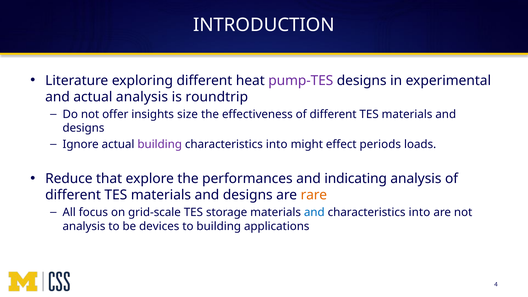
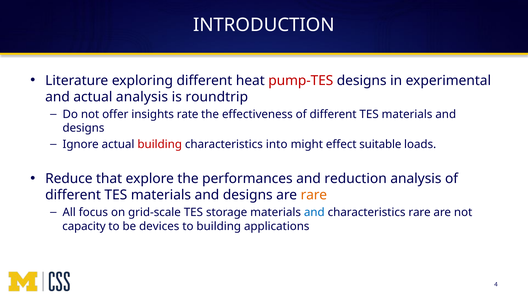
pump-TES colour: purple -> red (301, 80)
size: size -> rate (188, 114)
building colour: purple -> red (160, 144)
periods: periods -> suitable (380, 144)
indicating: indicating -> reduction (356, 179)
into: into -> rare (420, 212)
analysis: analysis -> capacity (84, 226)
